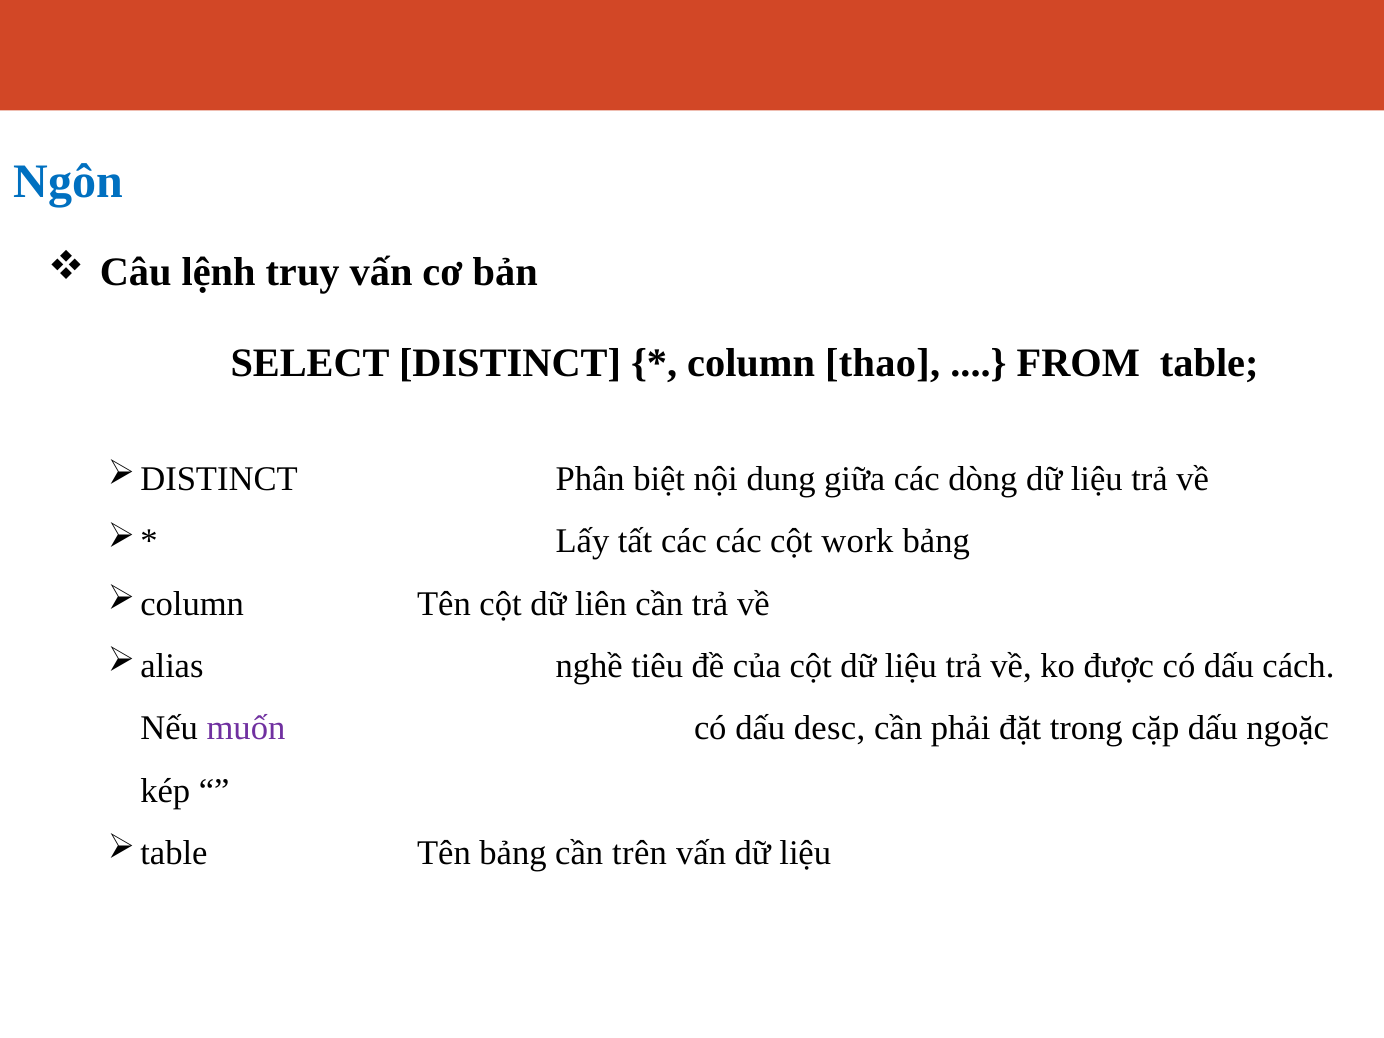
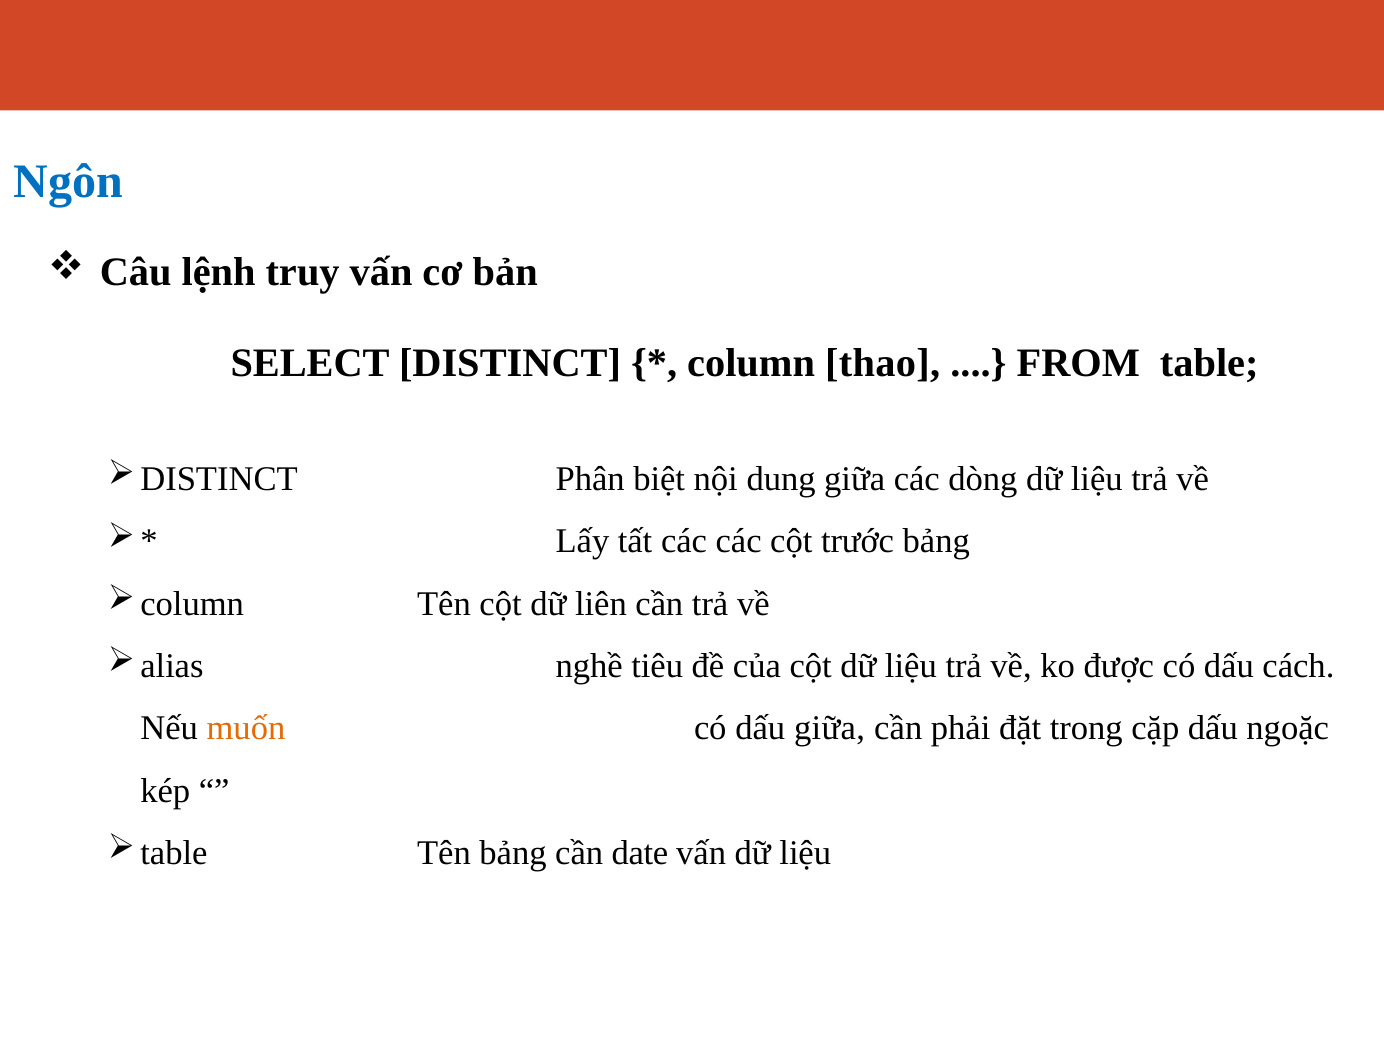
work: work -> trước (858, 541)
muốn colour: purple -> orange (246, 728)
dấu desc: desc -> giữa (830, 728)
trên: trên -> date (640, 853)
